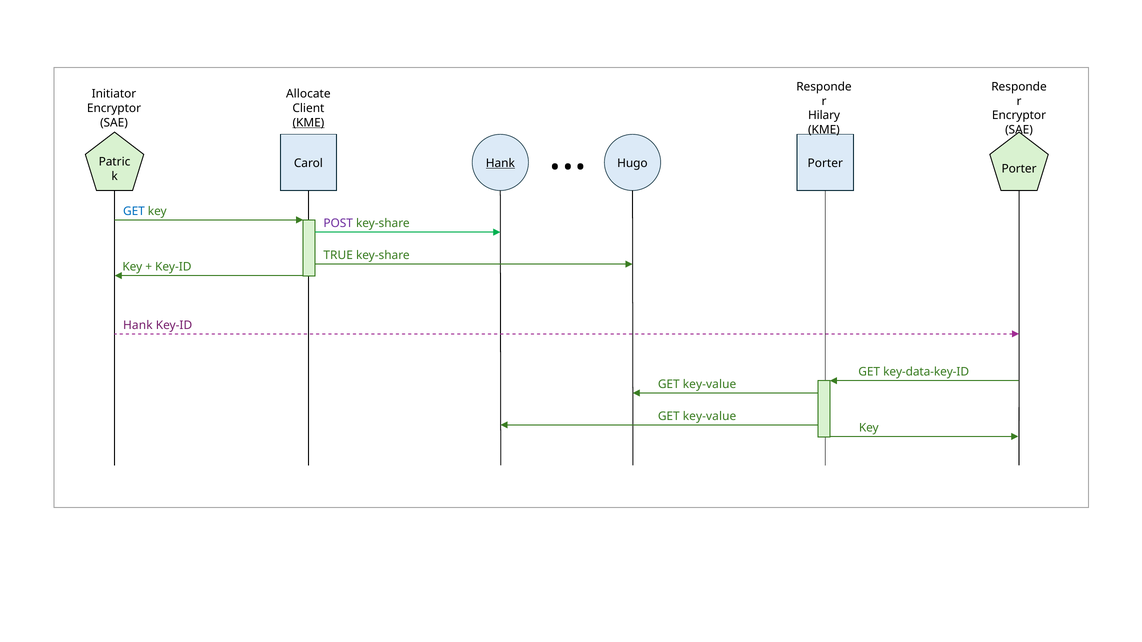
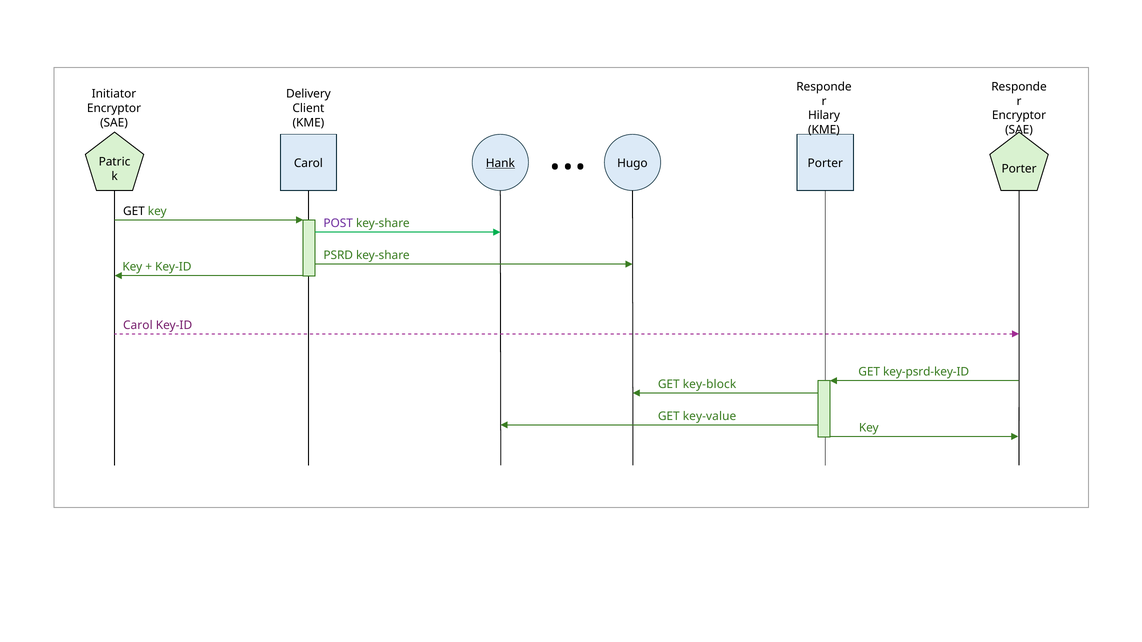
Allocate: Allocate -> Delivery (308, 94)
KME underline: present -> none (308, 123)
GET colour: blue -> black (134, 211)
TRUE: TRUE -> PSRD (338, 256)
Hank: Hank -> Carol (138, 325)
key-data-key-ID: key-data-key-ID -> key-psrd-key-ID (926, 372)
key-value: key-value -> key-block (710, 384)
